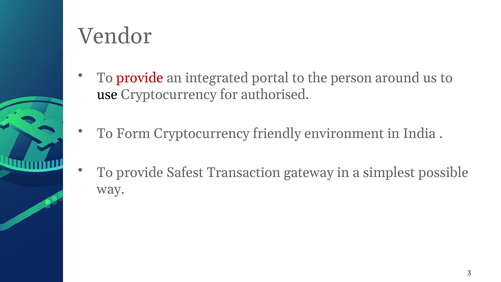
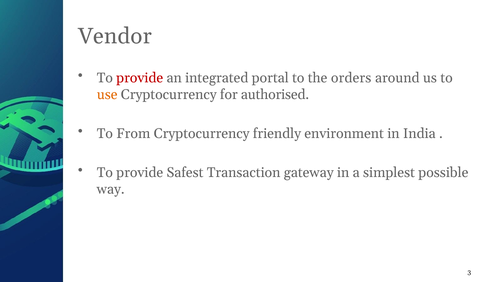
person: person -> orders (351, 78)
use colour: black -> orange (107, 95)
Form: Form -> From (133, 134)
